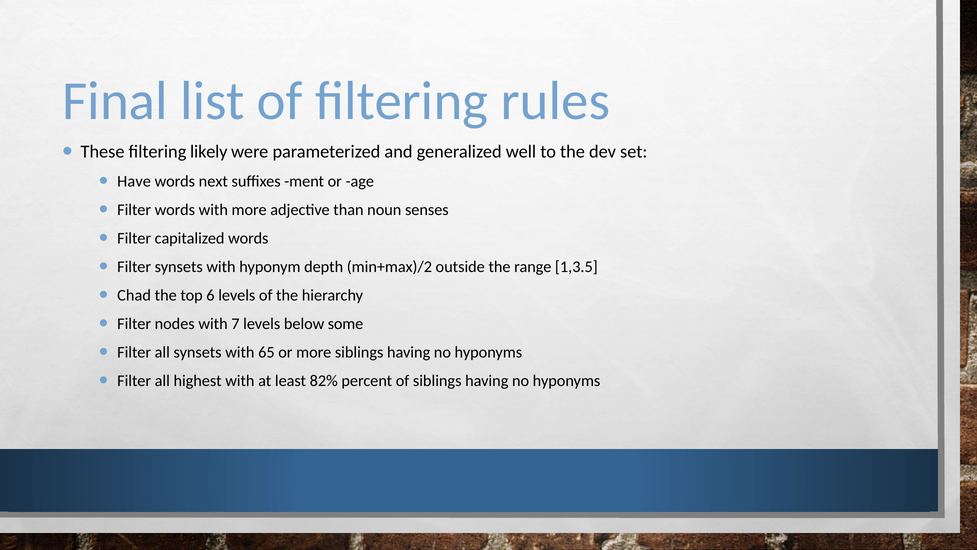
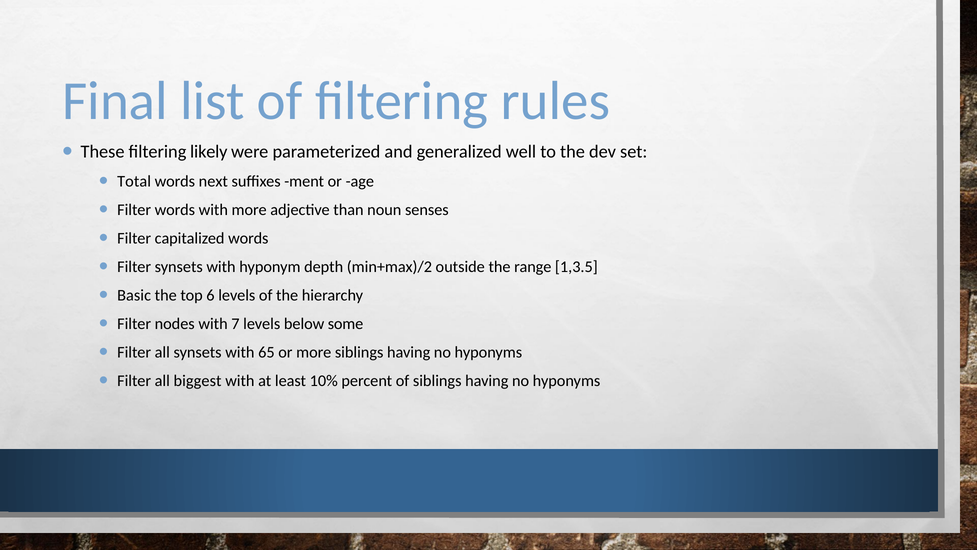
Have: Have -> Total (134, 181)
Chad: Chad -> Basic (134, 295)
highest: highest -> biggest (198, 381)
82%: 82% -> 10% (324, 381)
